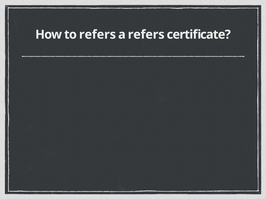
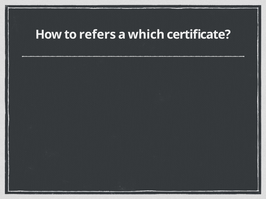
a refers: refers -> which (146, 35)
